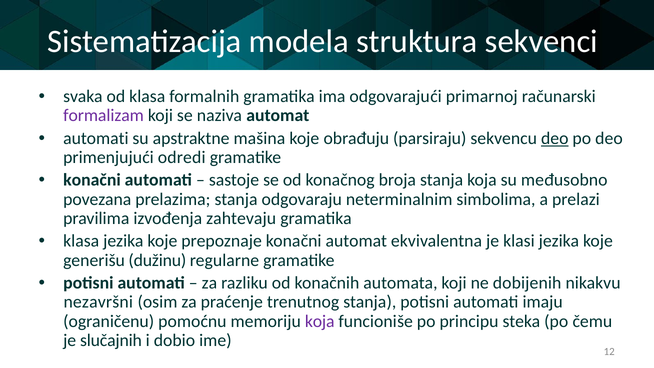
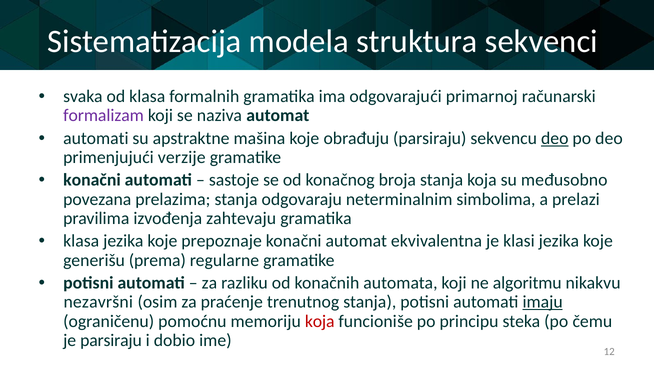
odredi: odredi -> verzije (182, 157)
dužinu: dužinu -> prema (157, 260)
dobijenih: dobijenih -> algoritmu (527, 283)
imaju underline: none -> present (543, 302)
koja colour: purple -> red (320, 321)
je slučajnih: slučajnih -> parsiraju (111, 340)
